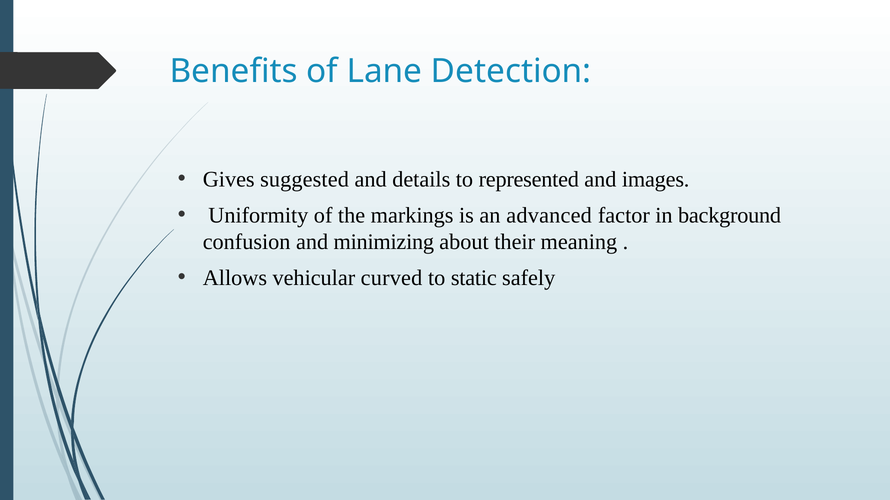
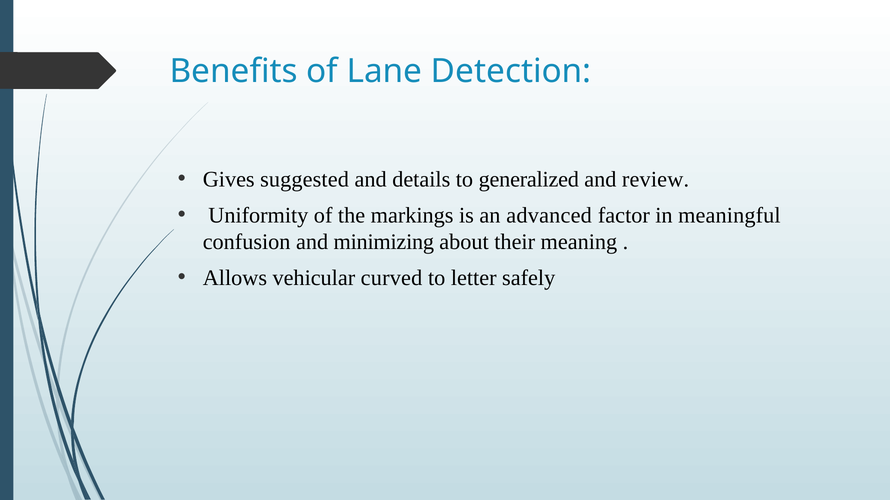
represented: represented -> generalized (529, 179)
images: images -> review (656, 179)
background: background -> meaningful (729, 215)
static: static -> letter (474, 278)
